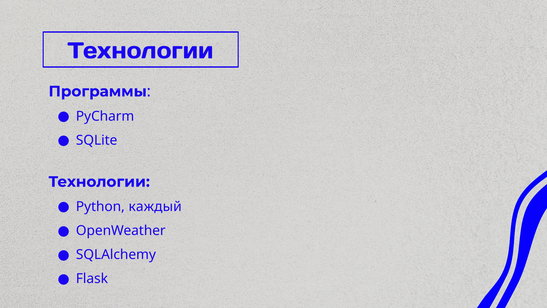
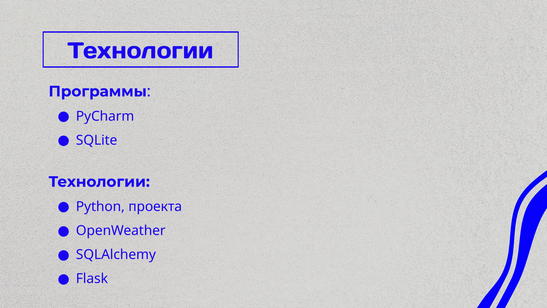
каждый: каждый -> проекта (155, 206)
